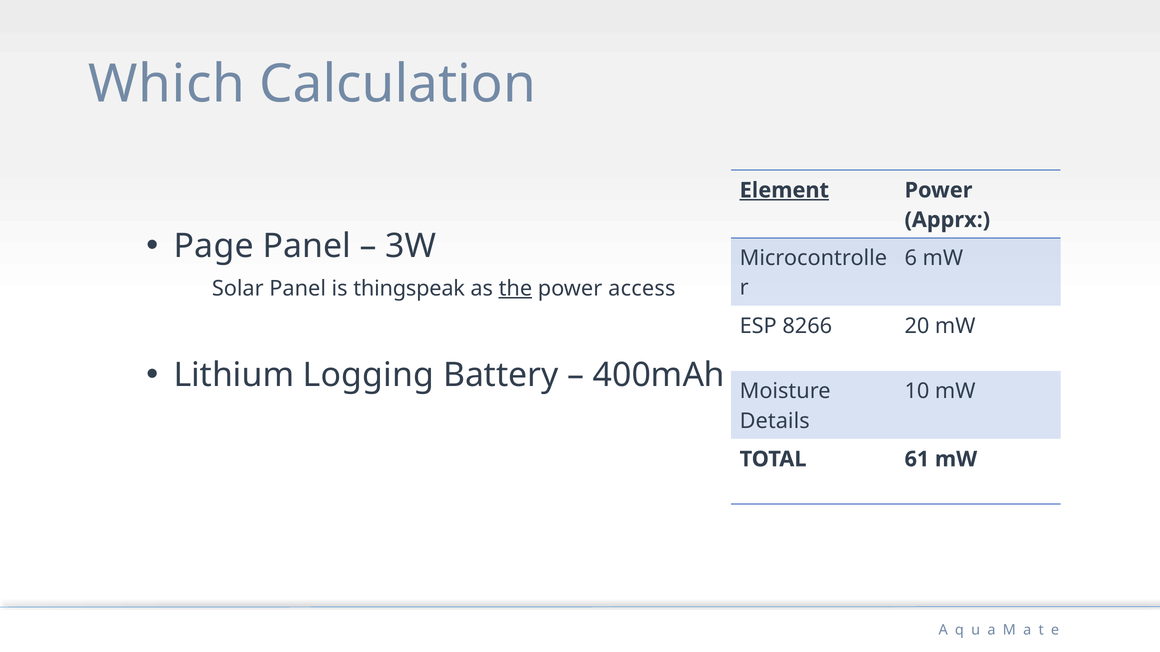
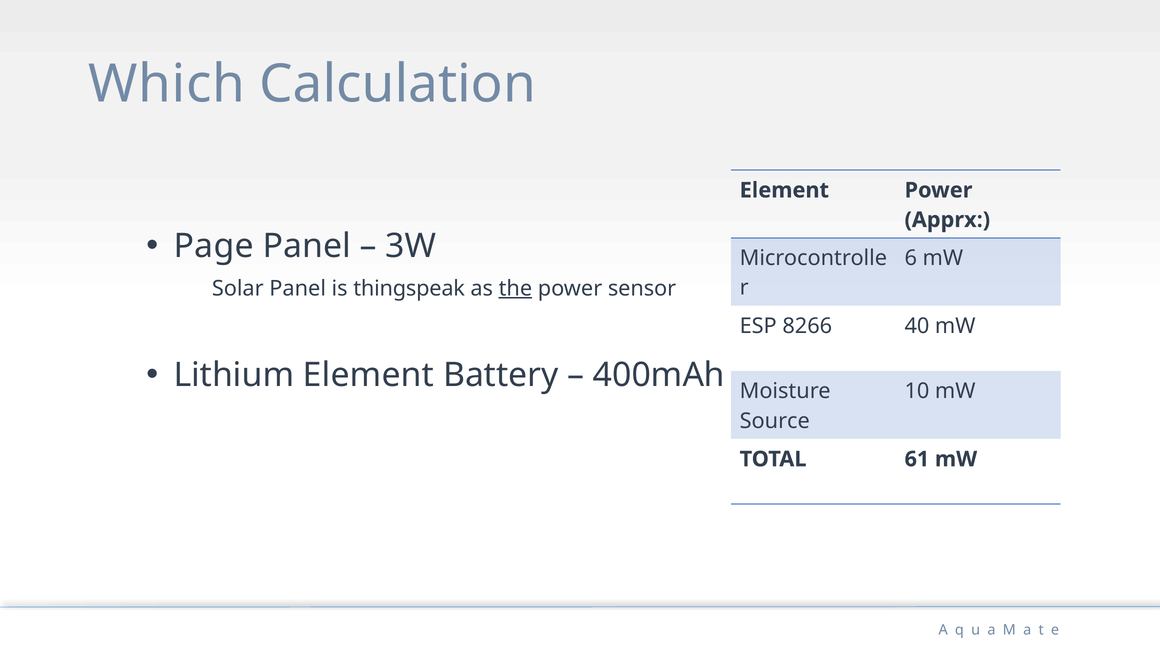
Element underline: present -> none (784, 190)
access: access -> sensor (642, 289)
20: 20 -> 40 (917, 326)
Lithium Logging: Logging -> Element (368, 375)
Details: Details -> Source (775, 421)
